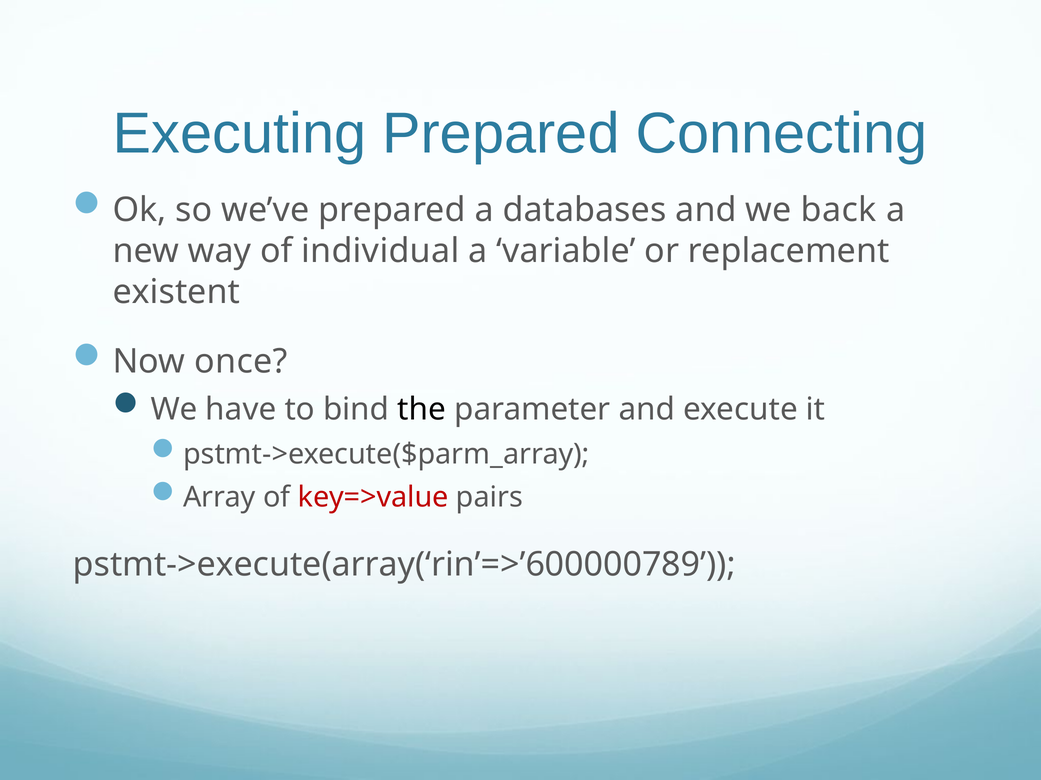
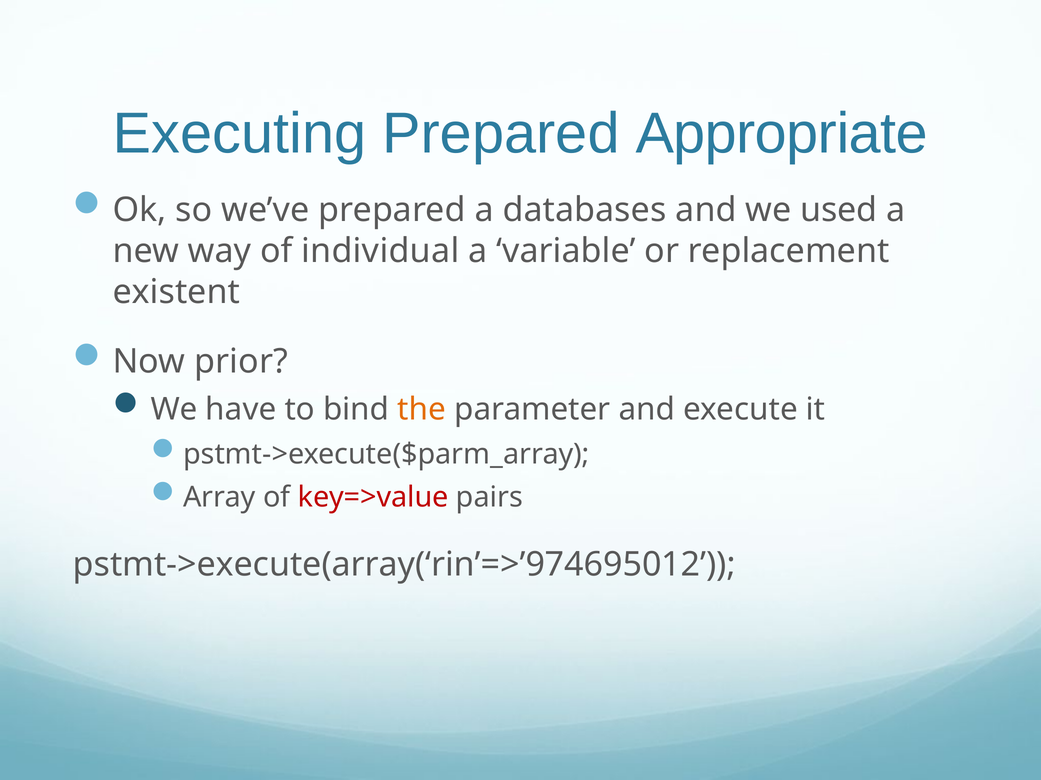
Connecting: Connecting -> Appropriate (782, 134)
back: back -> used (839, 210)
once: once -> prior (241, 362)
the colour: black -> orange (422, 409)
pstmt->execute(array(‘rin’=>’600000789: pstmt->execute(array(‘rin’=>’600000789 -> pstmt->execute(array(‘rin’=>’974695012 (404, 564)
